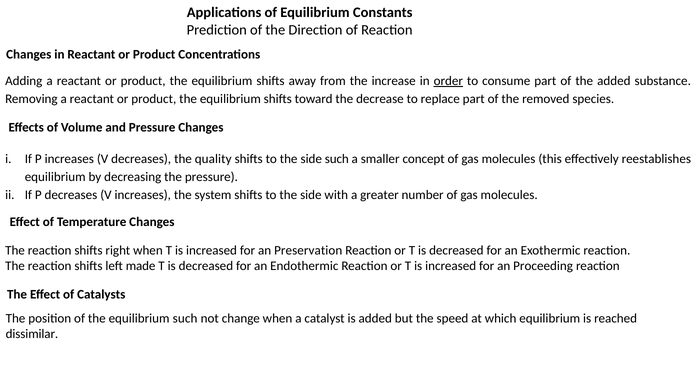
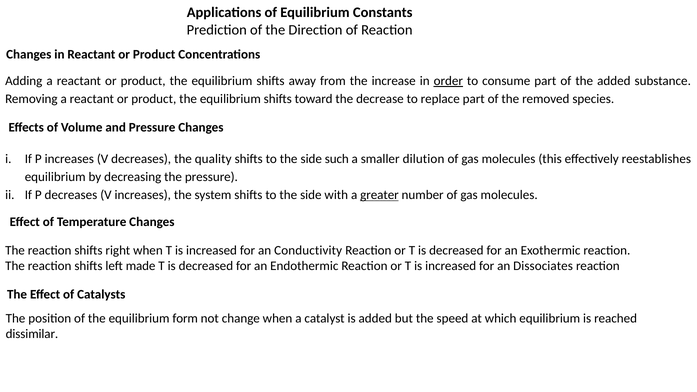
concept: concept -> dilution (424, 159)
greater underline: none -> present (379, 195)
Preservation: Preservation -> Conductivity (308, 250)
Proceeding: Proceeding -> Dissociates (543, 266)
equilibrium such: such -> form (185, 318)
